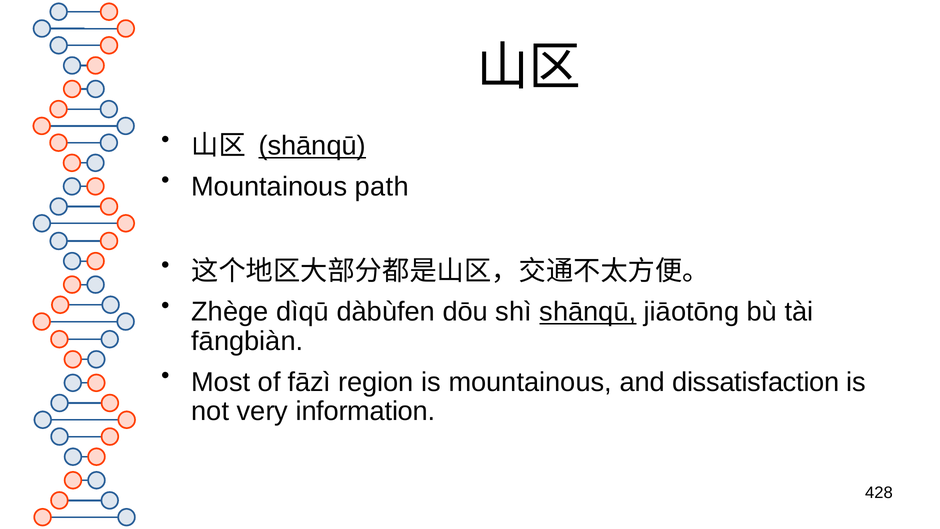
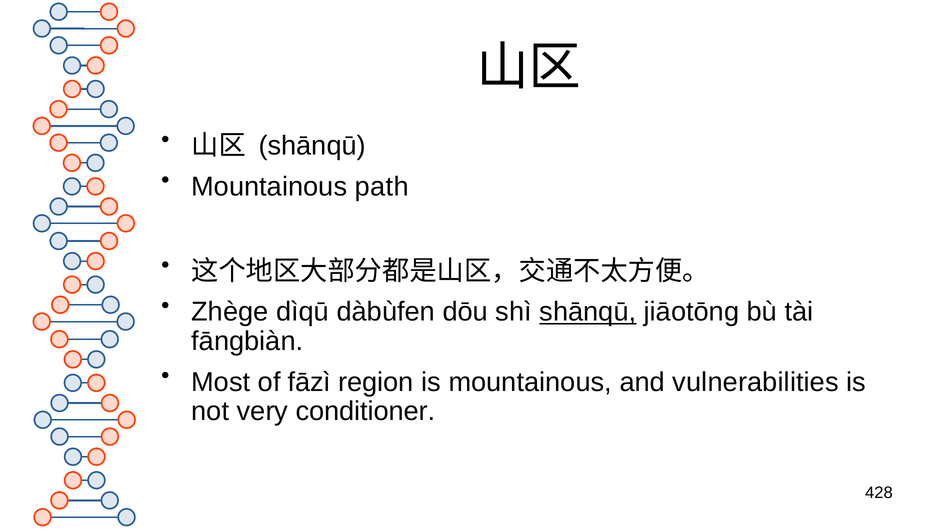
shānqū underline: present -> none (312, 146)
dissatisfaction: dissatisfaction -> vulnerabilities (756, 382)
information: information -> conditioner (365, 411)
